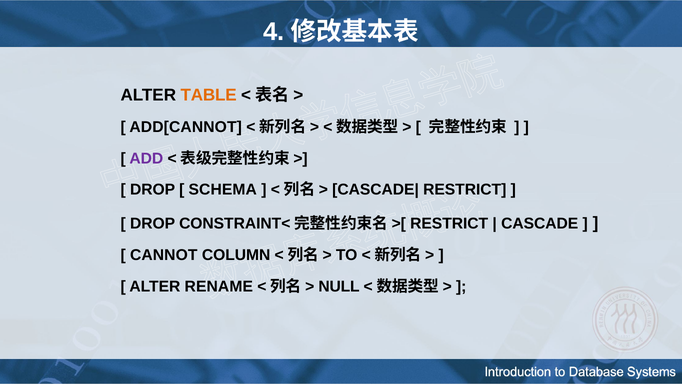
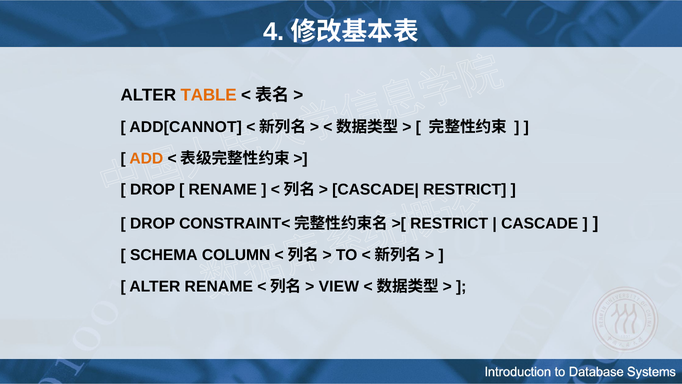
ADD colour: purple -> orange (146, 158)
SCHEMA: SCHEMA -> RENAME (223, 190)
CANNOT: CANNOT -> SCHEMA (164, 255)
NULL: NULL -> VIEW (339, 286)
